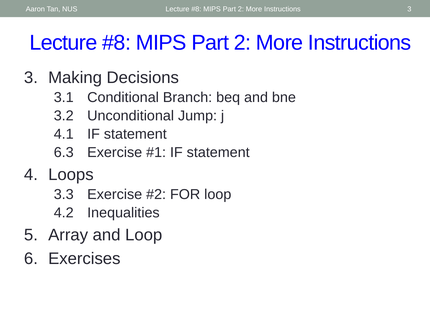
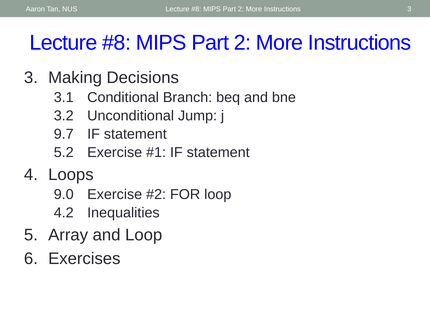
4.1: 4.1 -> 9.7 (64, 134)
6.3: 6.3 -> 5.2 (64, 153)
3.3: 3.3 -> 9.0 (64, 195)
